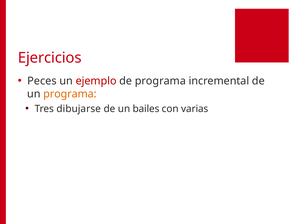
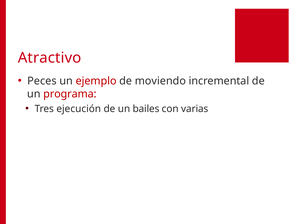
Ejercicios: Ejercicios -> Atractivo (50, 58)
de programa: programa -> moviendo (160, 81)
programa colour: orange -> red (70, 94)
dibujarse: dibujarse -> ejecución (79, 109)
